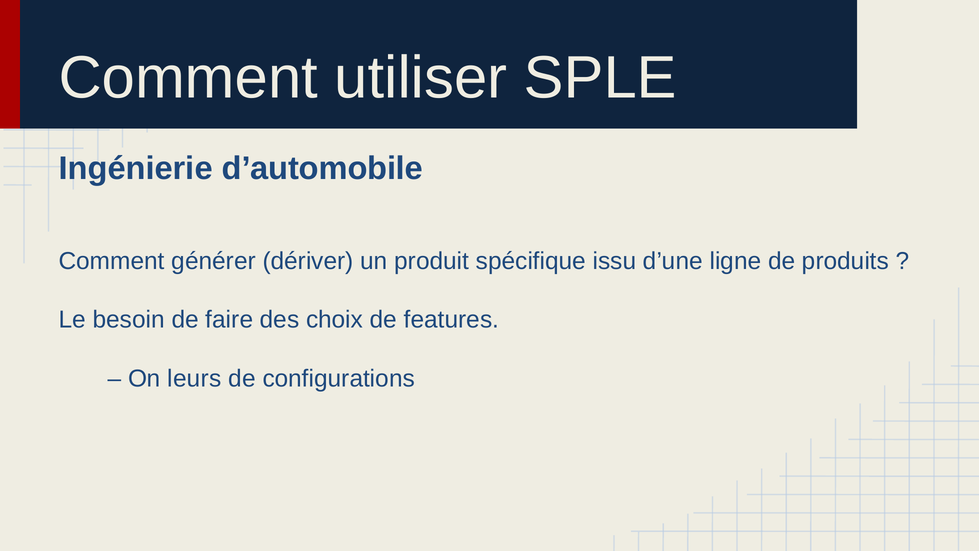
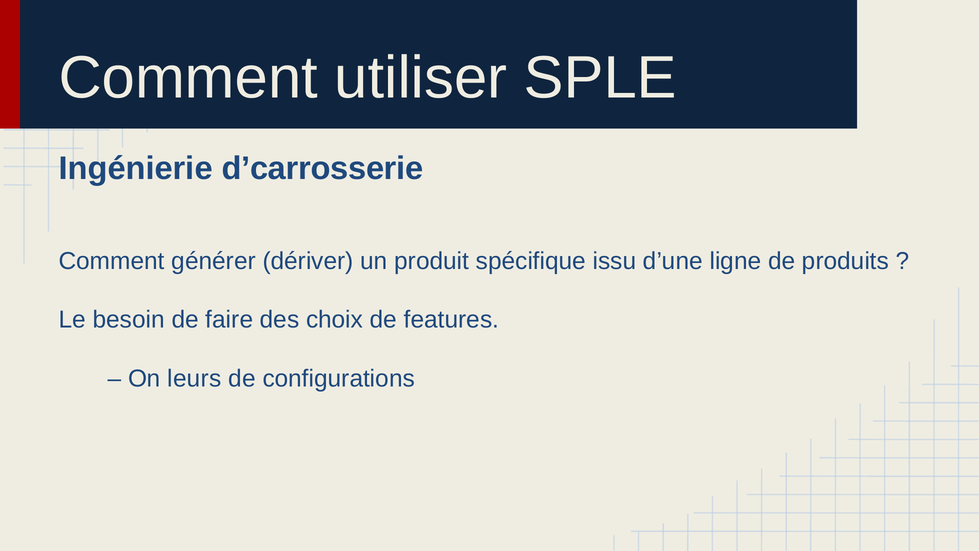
d’automobile: d’automobile -> d’carrosserie (322, 169)
